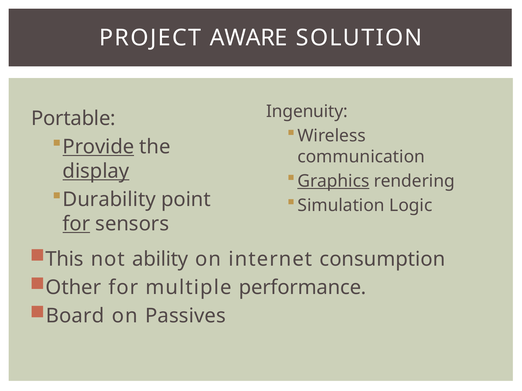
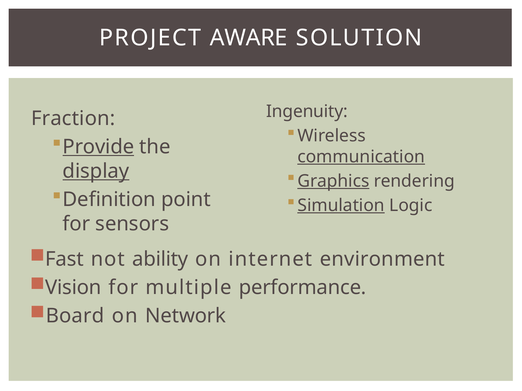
Portable: Portable -> Fraction (73, 118)
communication underline: none -> present (361, 157)
Durability: Durability -> Definition (109, 200)
Simulation underline: none -> present (341, 206)
for underline: present -> none (76, 224)
This: This -> Fast (65, 260)
consumption: consumption -> environment (382, 260)
Other: Other -> Vision (73, 288)
Passives: Passives -> Network (186, 316)
